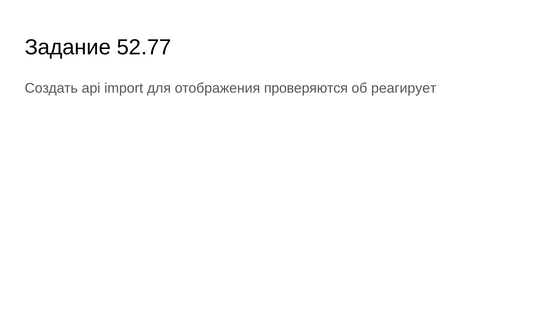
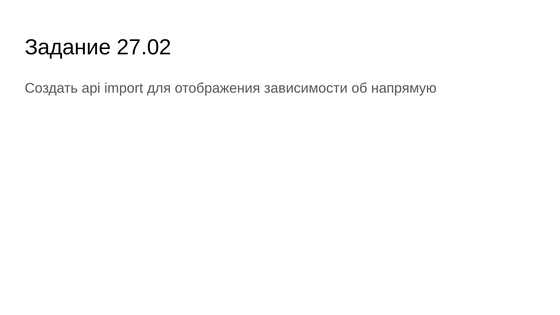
52.77: 52.77 -> 27.02 (144, 47)
проверяются: проверяются -> зависимости (306, 88)
реагирует: реагирует -> напрямую (404, 88)
